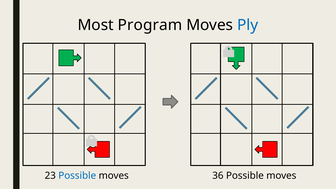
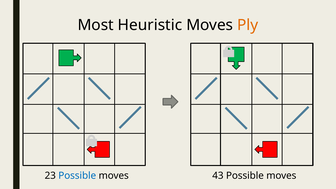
Program: Program -> Heuristic (150, 25)
Ply colour: blue -> orange (248, 25)
36: 36 -> 43 (218, 176)
